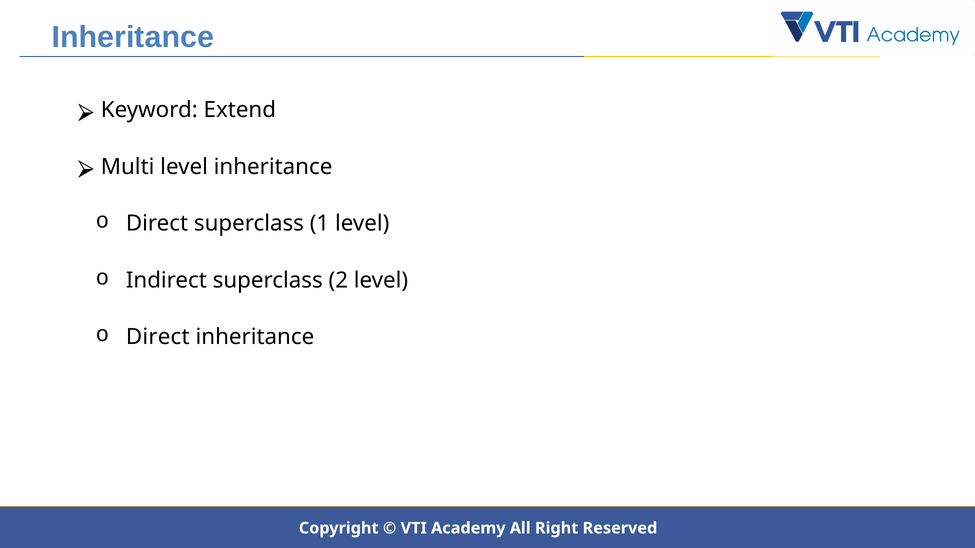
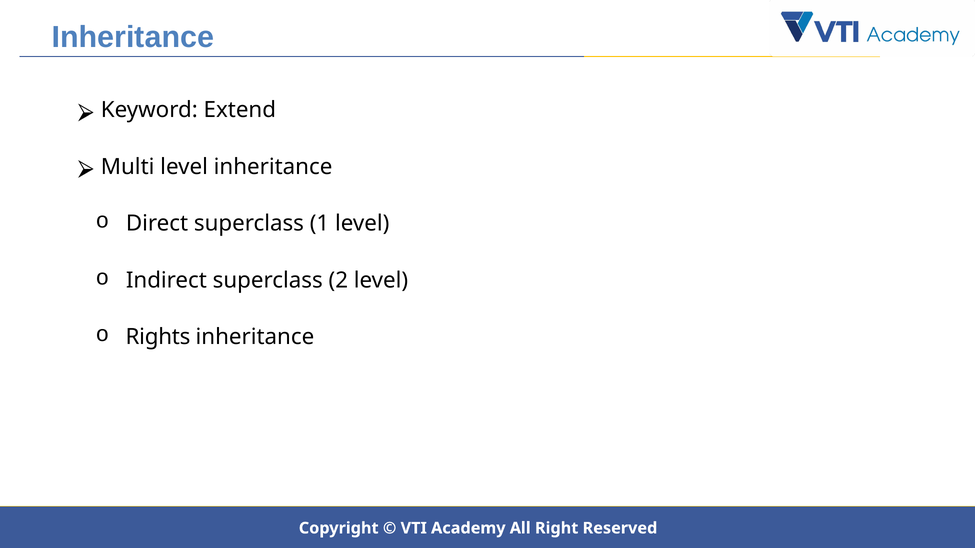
Direct: Direct -> Rights (158, 337)
